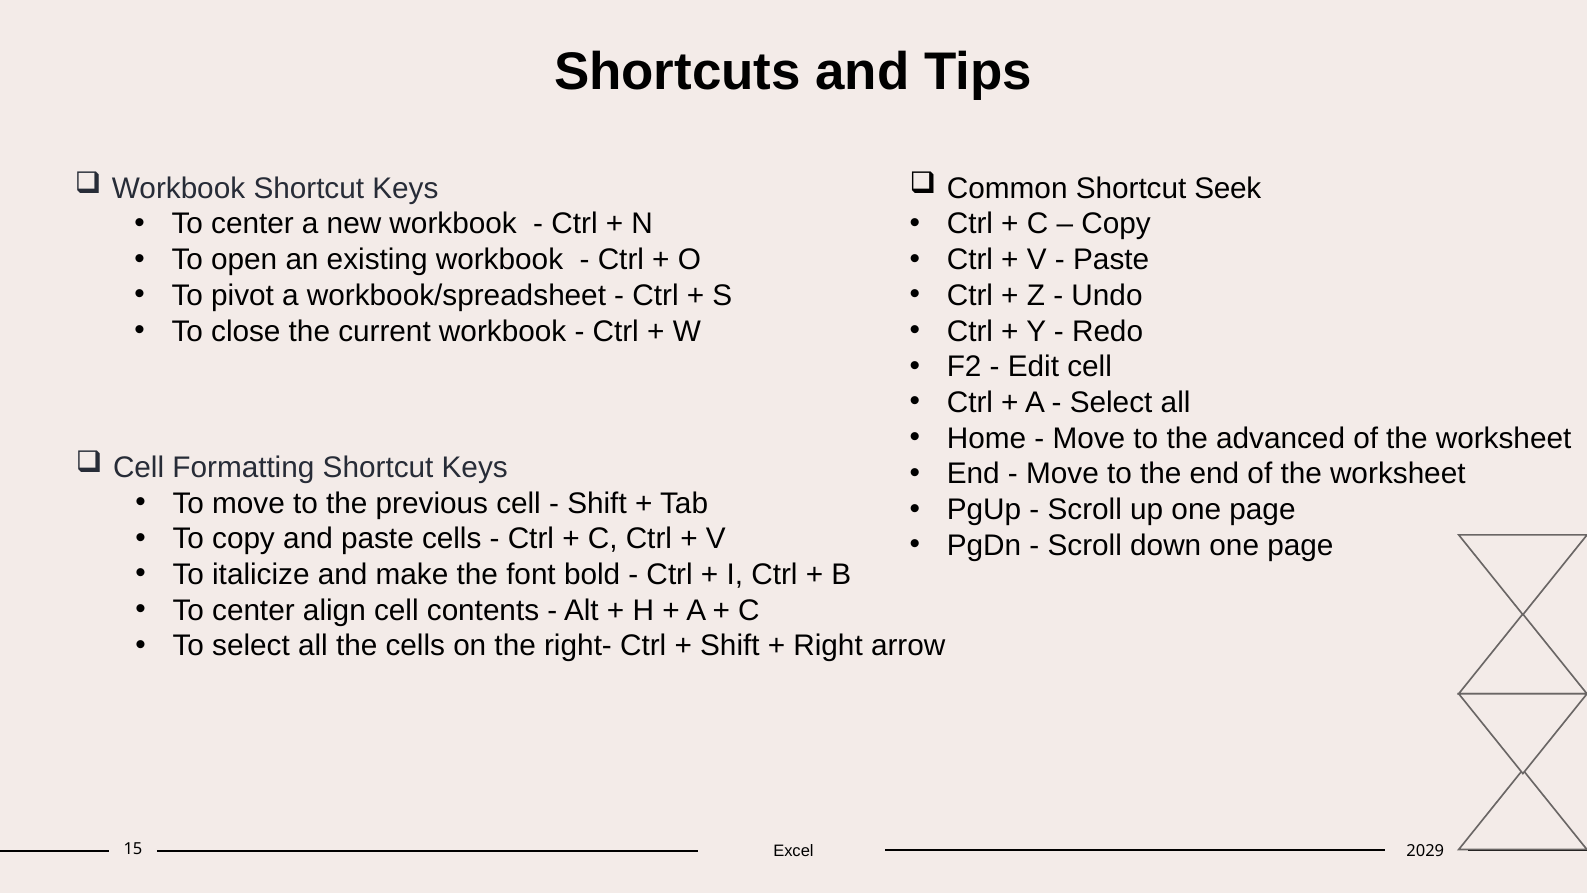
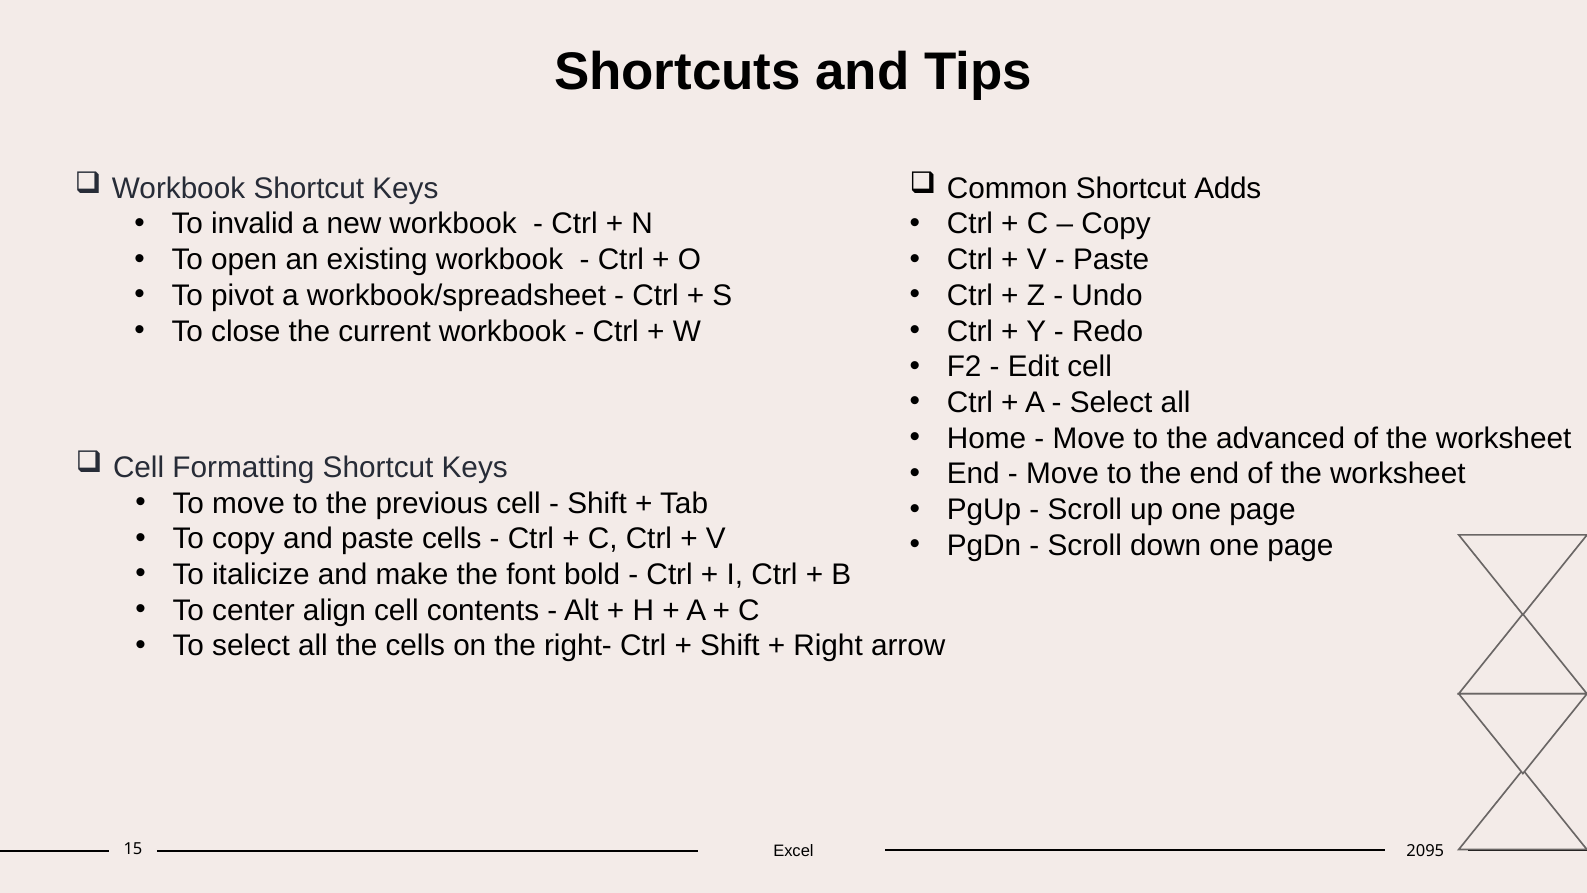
Seek: Seek -> Adds (1228, 188)
center: center -> invalid (253, 224)
2029: 2029 -> 2095 (1425, 850)
